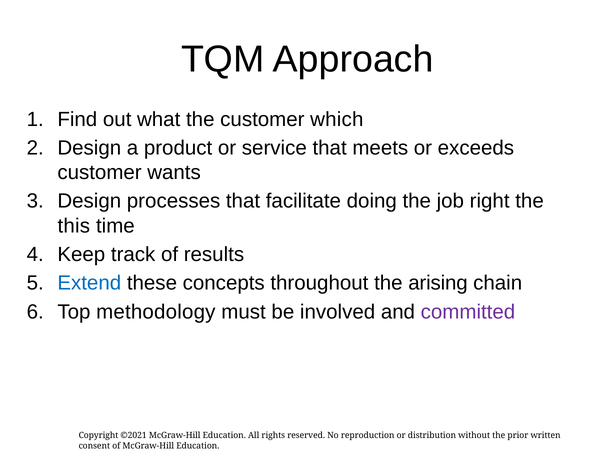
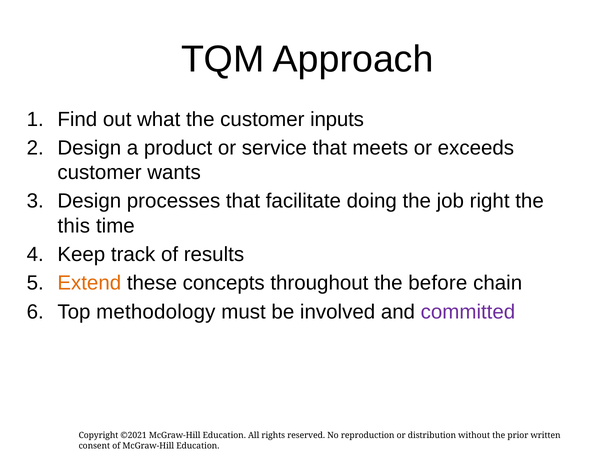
which: which -> inputs (337, 119)
Extend colour: blue -> orange (89, 283)
arising: arising -> before (438, 283)
